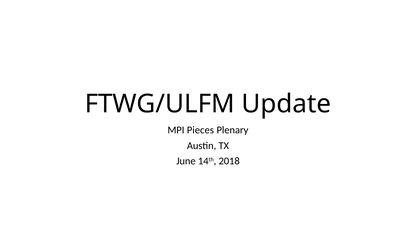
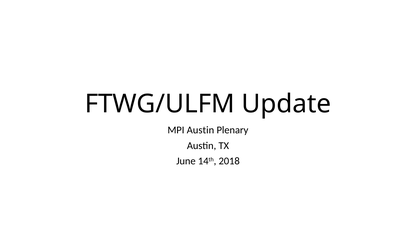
MPI Pieces: Pieces -> Austin (200, 130)
